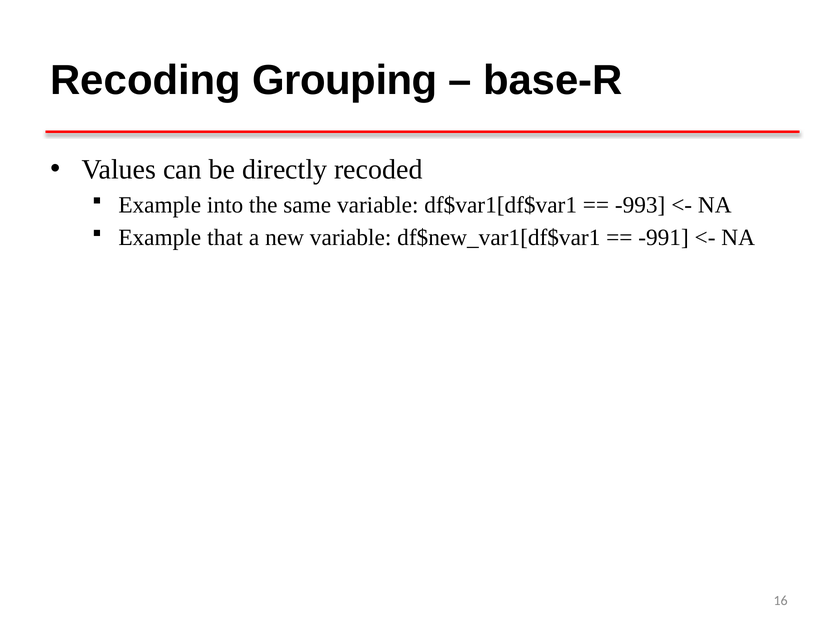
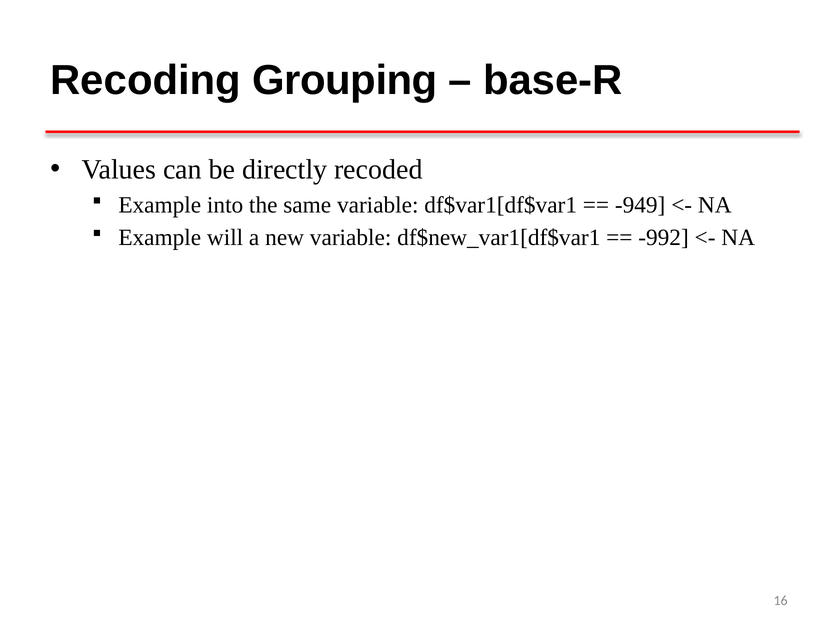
-993: -993 -> -949 (640, 205)
that: that -> will (225, 237)
-991: -991 -> -992 (664, 237)
